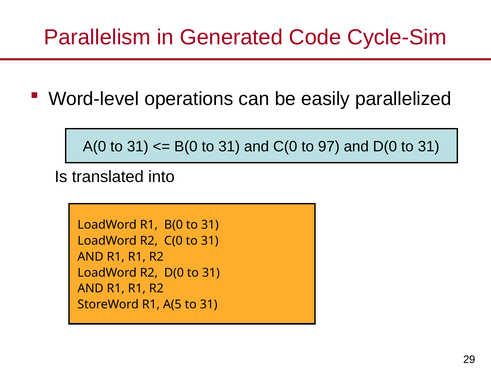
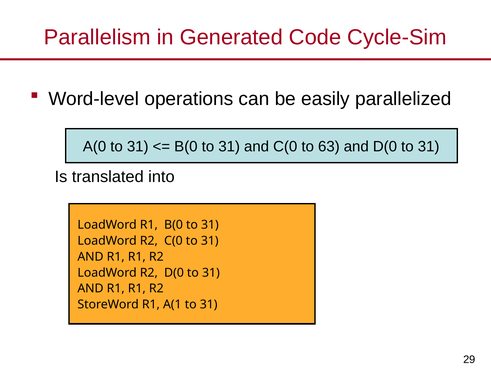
97: 97 -> 63 (329, 147)
A(5: A(5 -> A(1 (172, 305)
